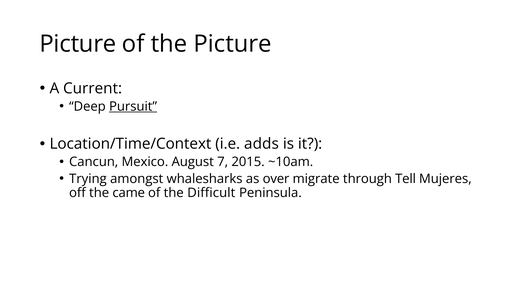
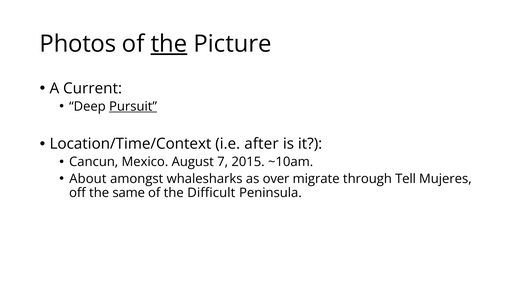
Picture: Picture -> Photos (78, 44)
the underline: none -> present (169, 44)
adds: adds -> after (261, 144)
Trying: Trying -> About (88, 179)
came: came -> same (129, 193)
